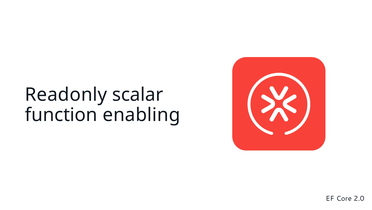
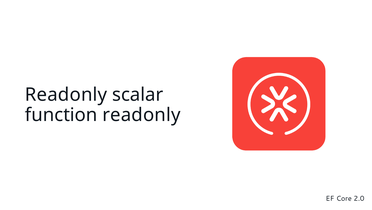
function enabling: enabling -> readonly (141, 115)
